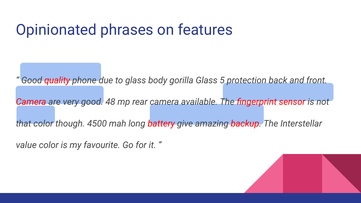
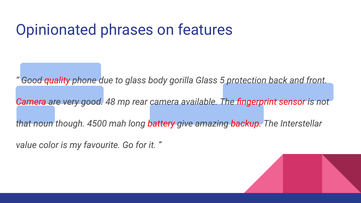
that color: color -> noun (43, 124)
